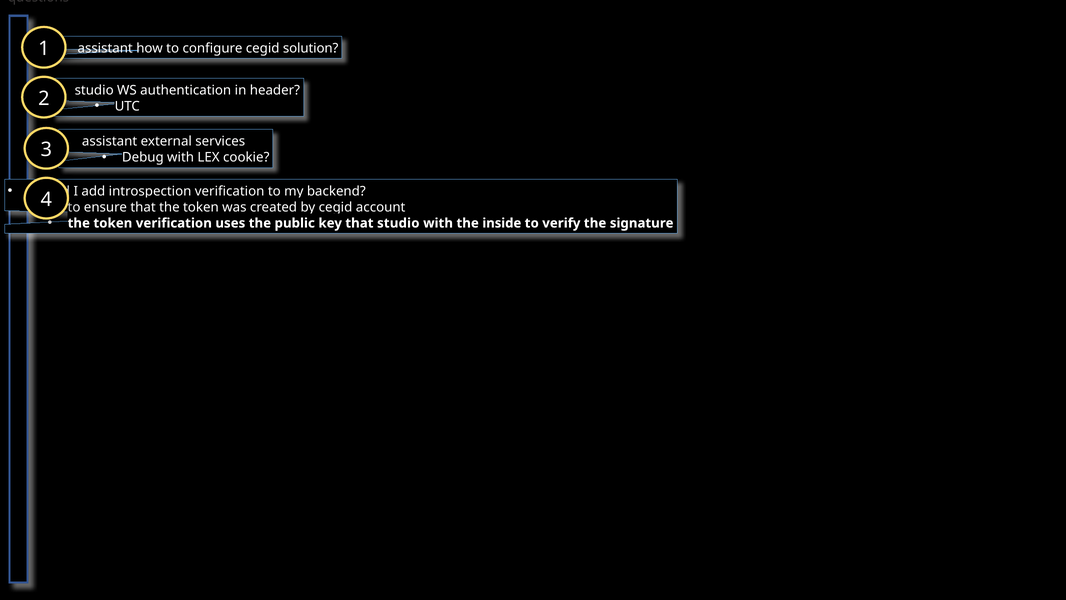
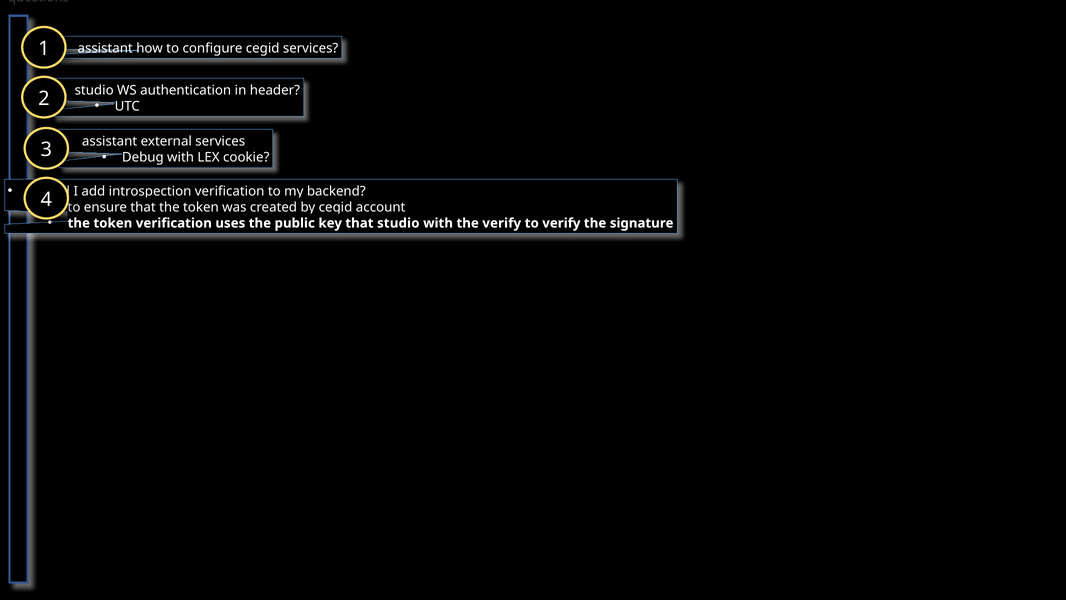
cegid solution: solution -> services (311, 48)
the inside: inside -> verify (502, 223)
